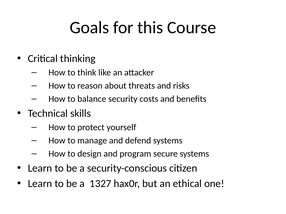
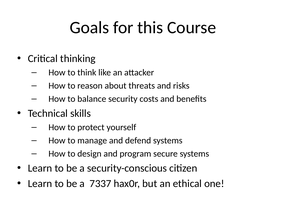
1327: 1327 -> 7337 (100, 184)
